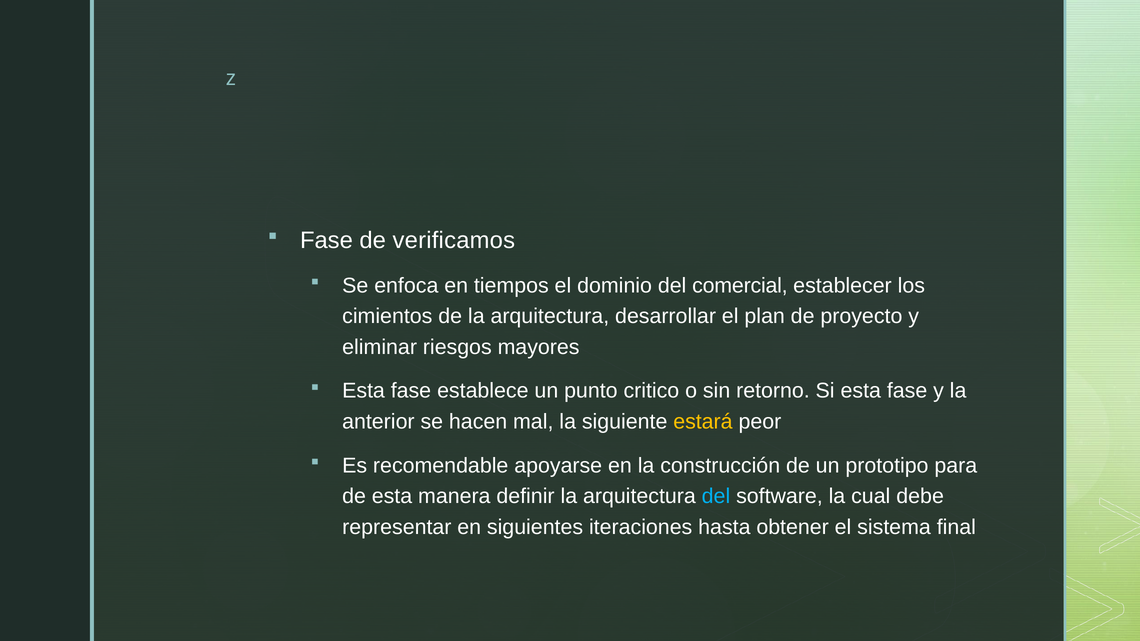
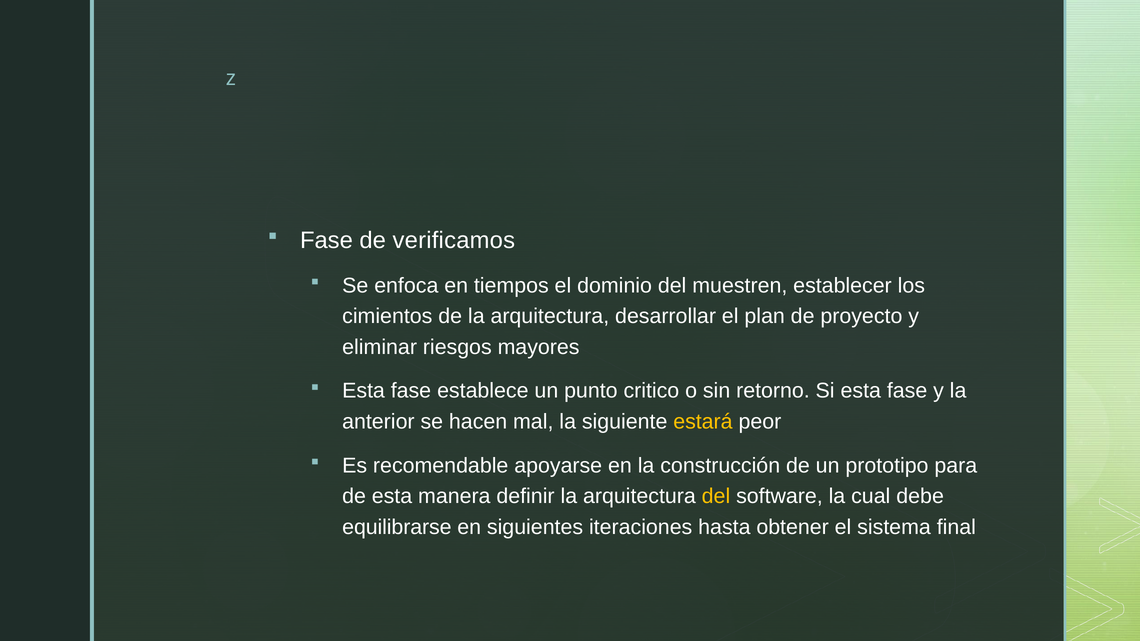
comercial: comercial -> muestren (740, 286)
del colour: light blue -> yellow (716, 496)
representar: representar -> equilibrarse (397, 527)
